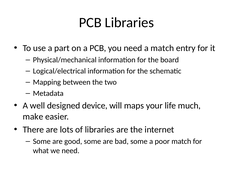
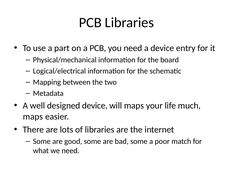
a match: match -> device (162, 48)
make: make -> maps (33, 116)
